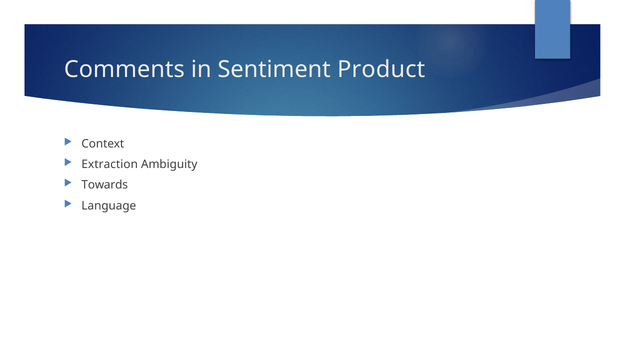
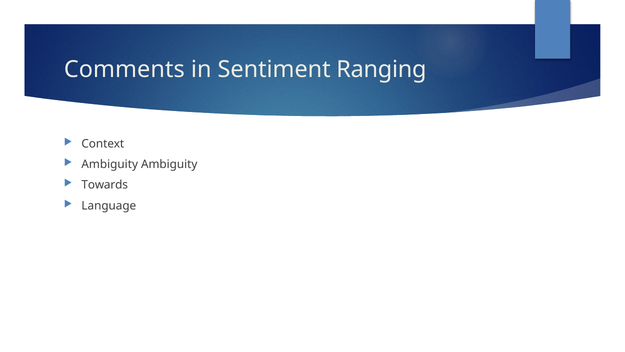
Product: Product -> Ranging (381, 70)
Extraction: Extraction -> Ambiguity (110, 164)
